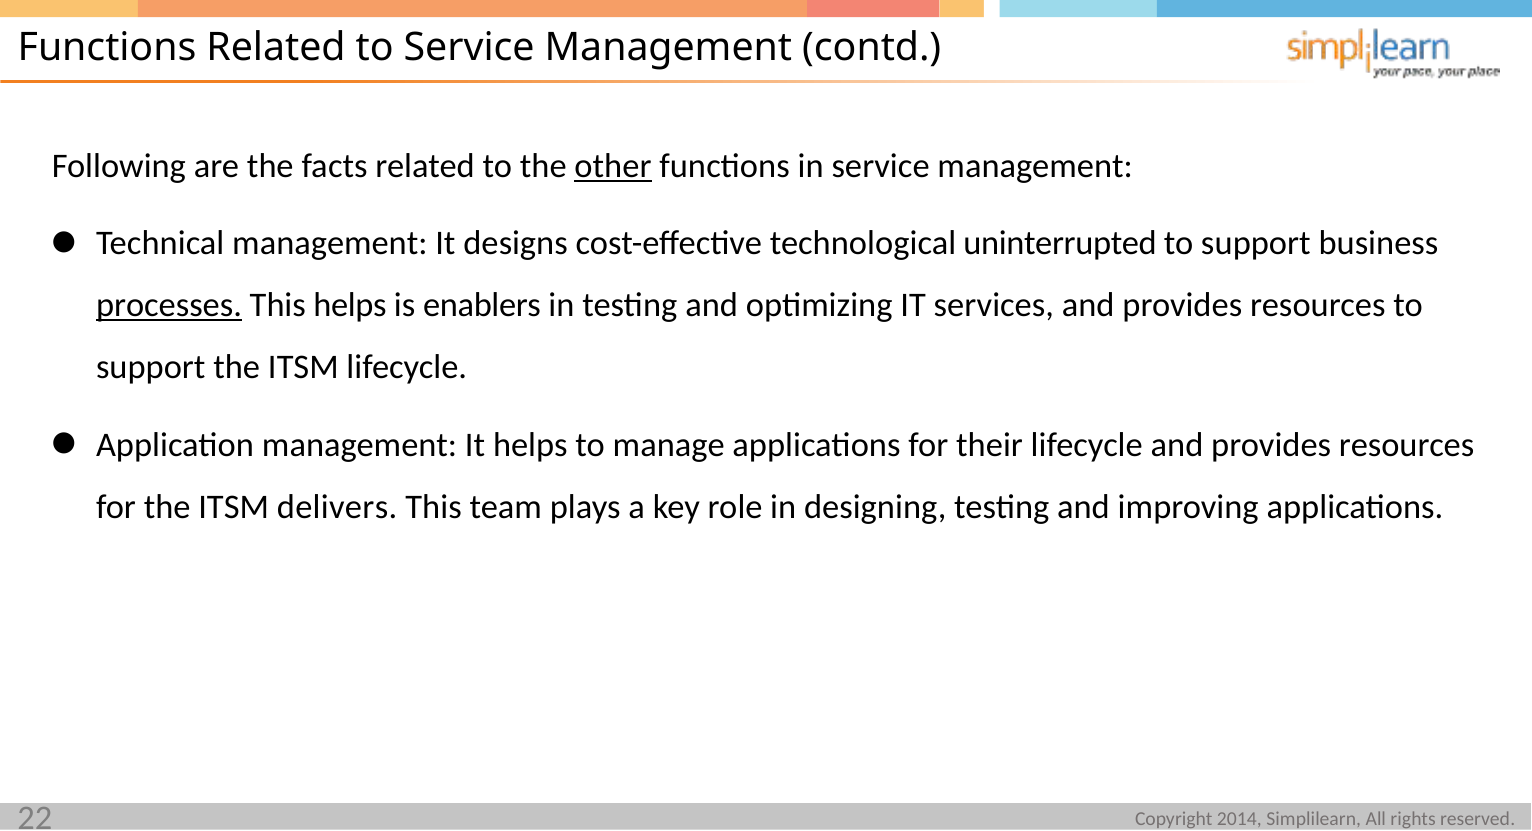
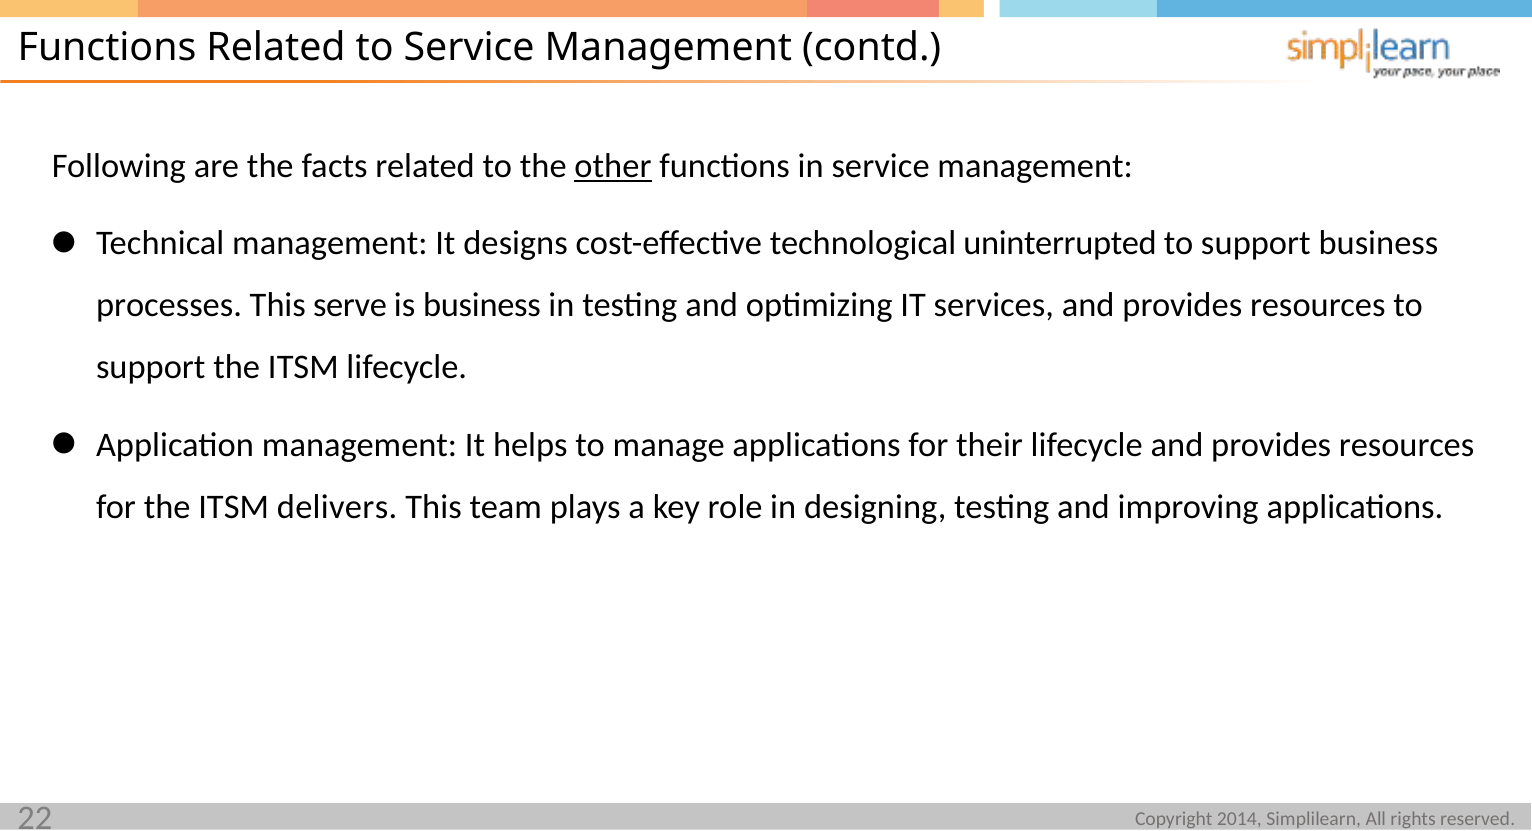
processes underline: present -> none (169, 305)
This helps: helps -> serve (350, 305)
is enablers: enablers -> business (482, 305)
